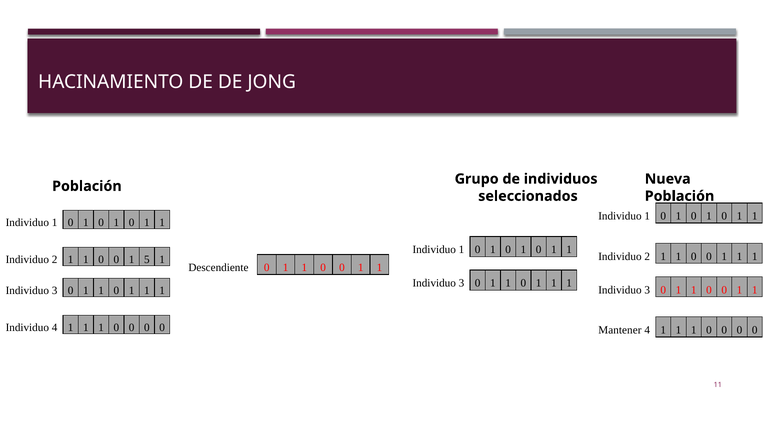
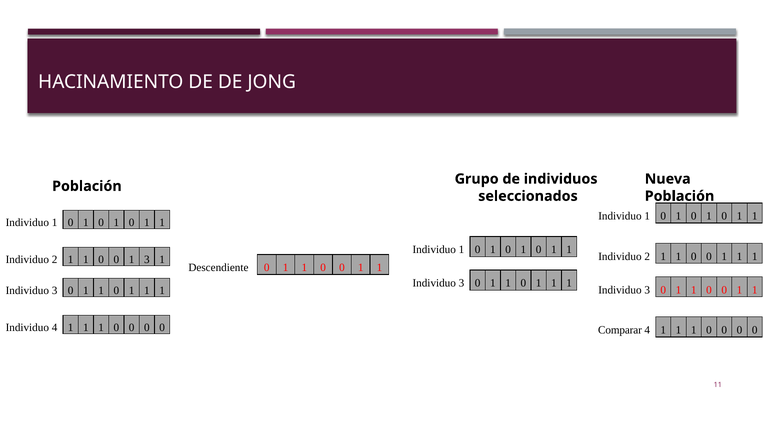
1 5: 5 -> 3 (147, 260)
Mantener: Mantener -> Comparar (620, 330)
